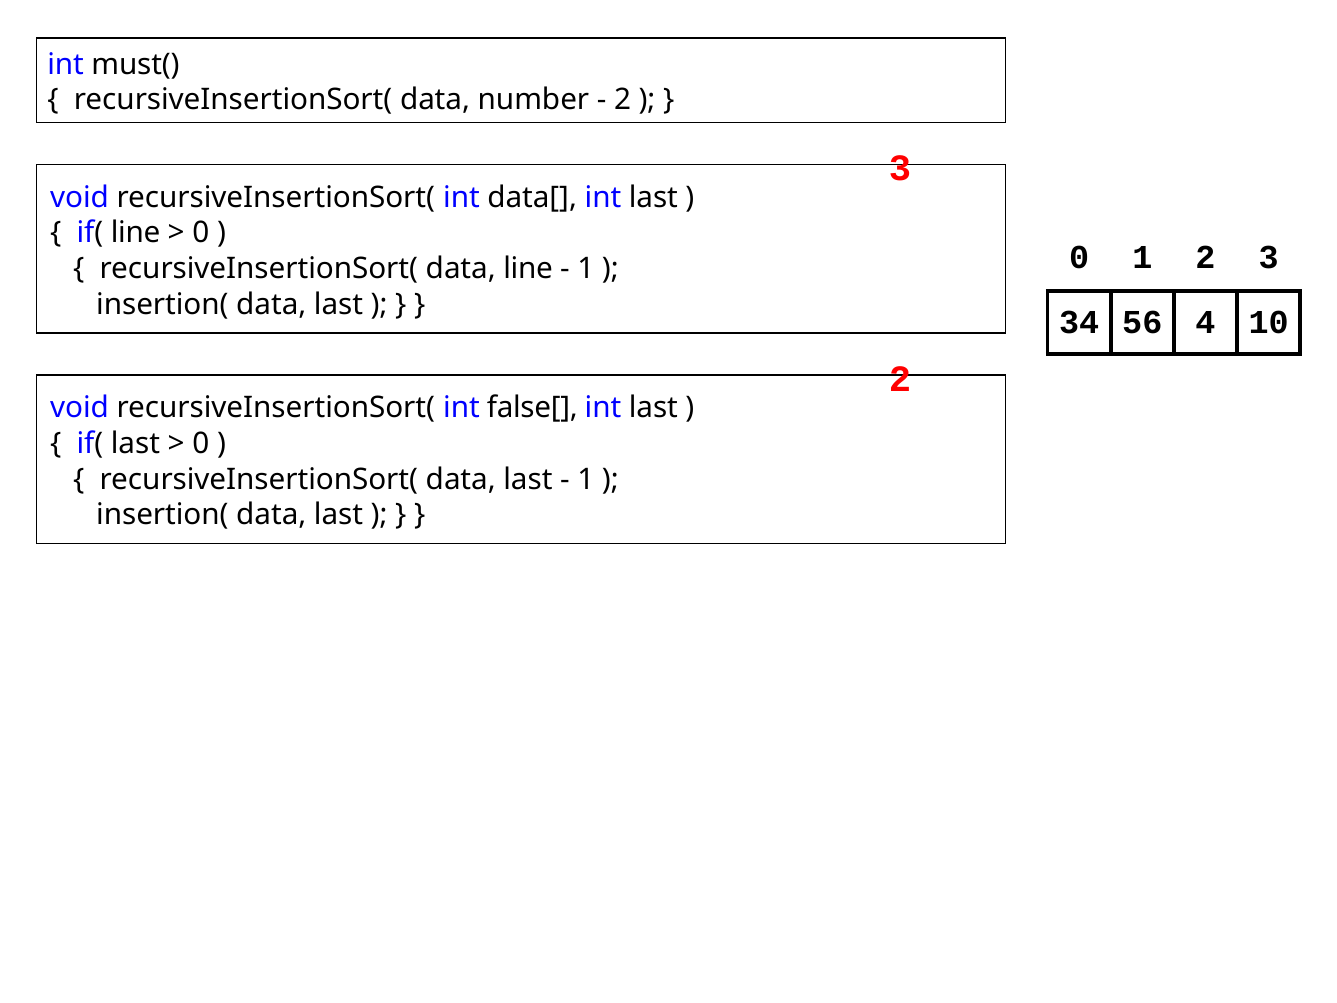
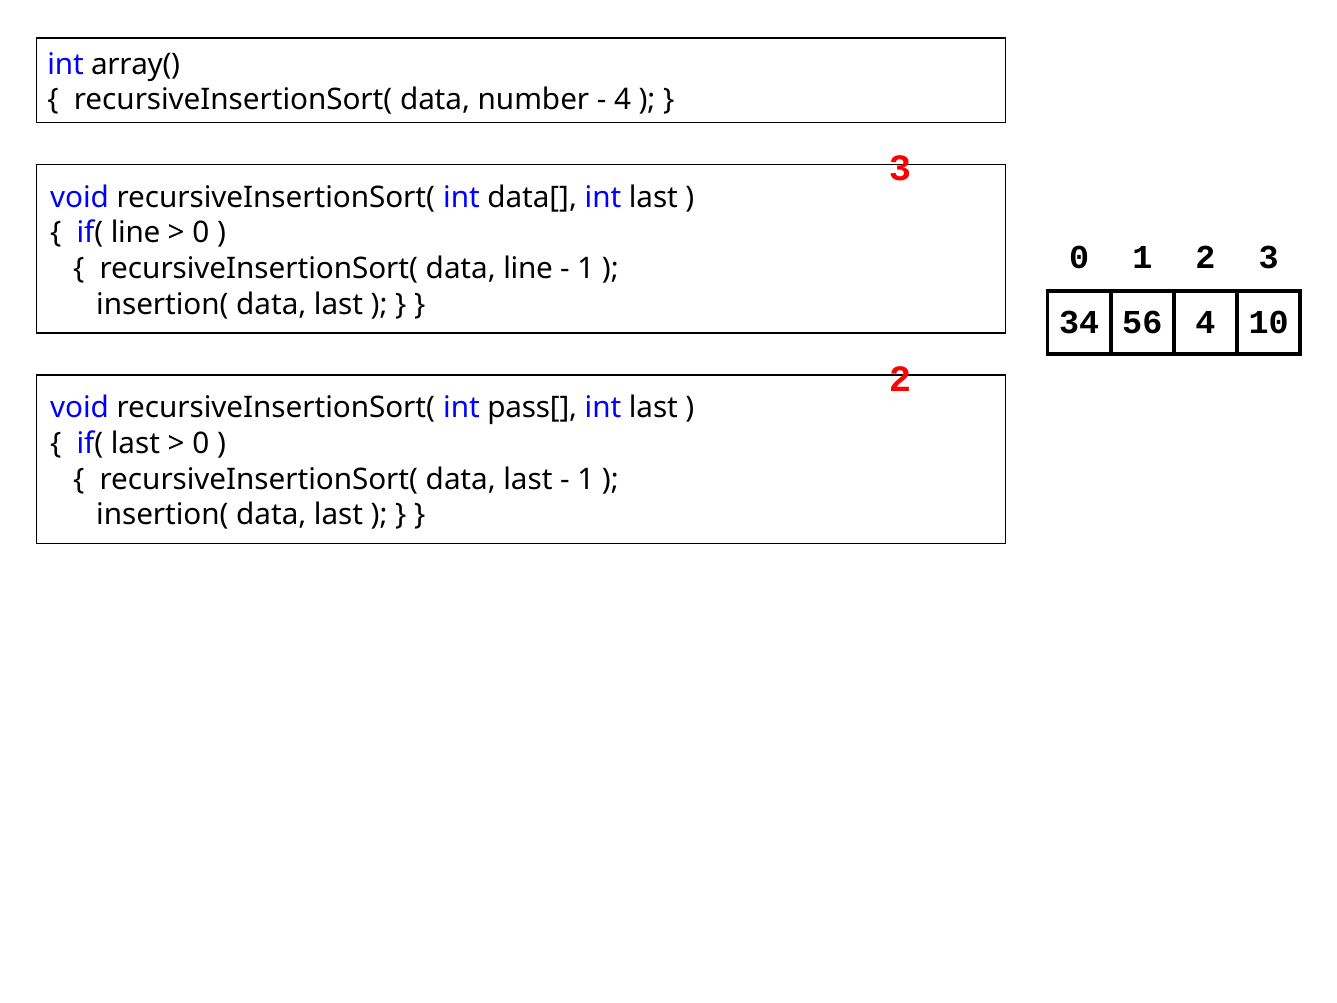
must(: must( -> array( (136, 64)
2: 2 -> 4 (623, 100)
false[: false[ -> pass[ (532, 408)
